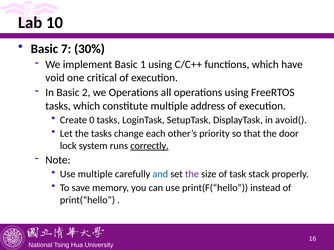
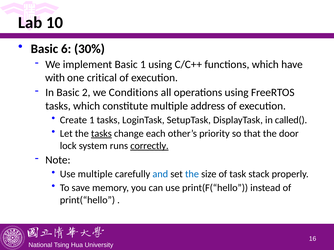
7: 7 -> 6 (66, 49)
void: void -> with (55, 78)
we Operations: Operations -> Conditions (133, 93)
Create 0: 0 -> 1 (92, 120)
avoid(: avoid( -> called( (291, 120)
tasks underline: none -> present (101, 134)
the colour: purple -> blue (192, 174)
